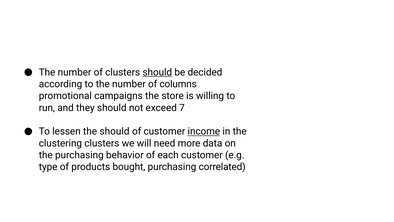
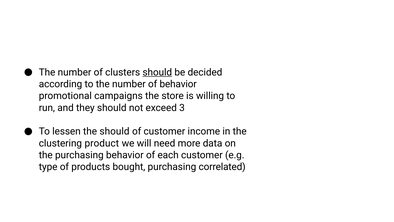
of columns: columns -> behavior (178, 84)
7: 7 -> 3 (182, 108)
income underline: present -> none (204, 131)
clustering clusters: clusters -> product (102, 143)
